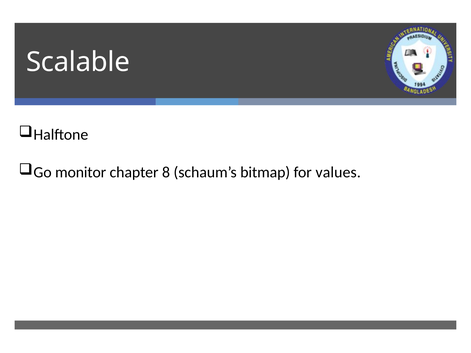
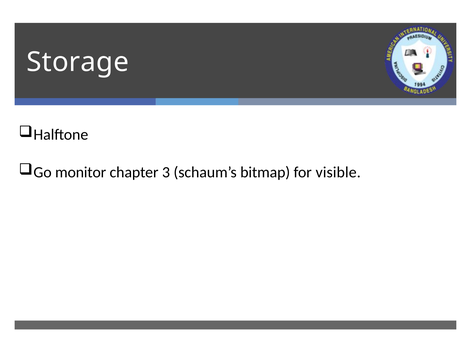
Scalable: Scalable -> Storage (78, 62)
8: 8 -> 3 (166, 172)
values: values -> visible (338, 172)
